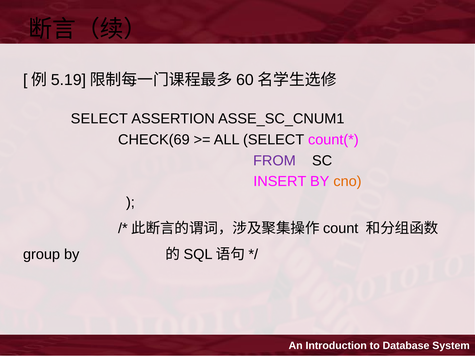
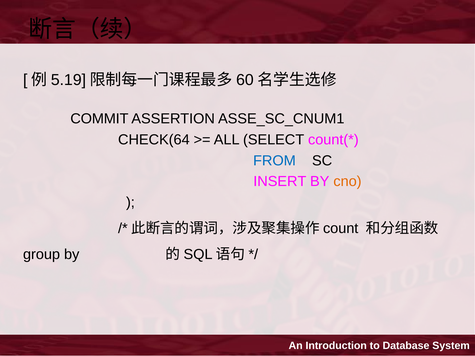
SELECT: SELECT -> COMMIT (99, 119)
CHECK(69: CHECK(69 -> CHECK(64 (154, 140)
FROM colour: purple -> blue (274, 161)
